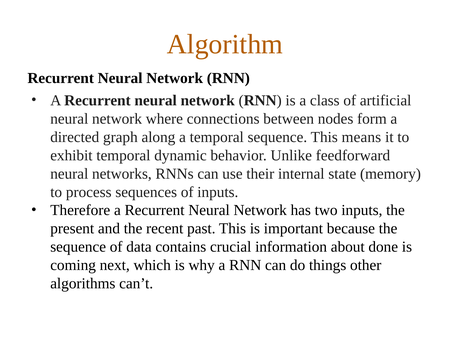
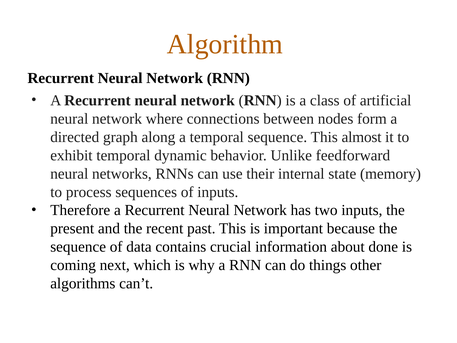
means: means -> almost (362, 137)
